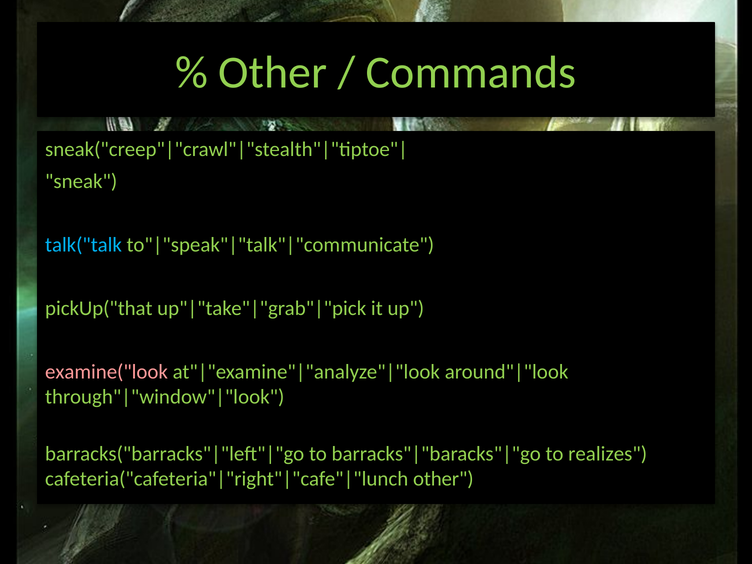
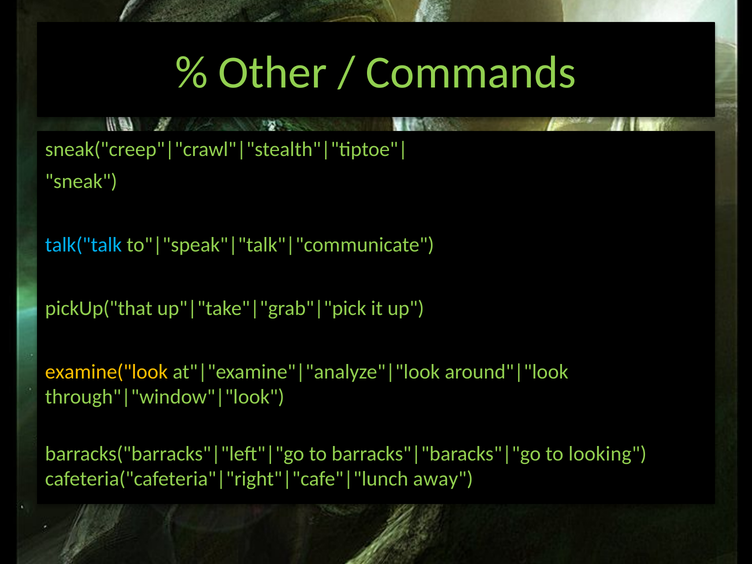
examine("look colour: pink -> yellow (107, 372)
realizes: realizes -> looking (608, 454)
other: other -> away (443, 479)
